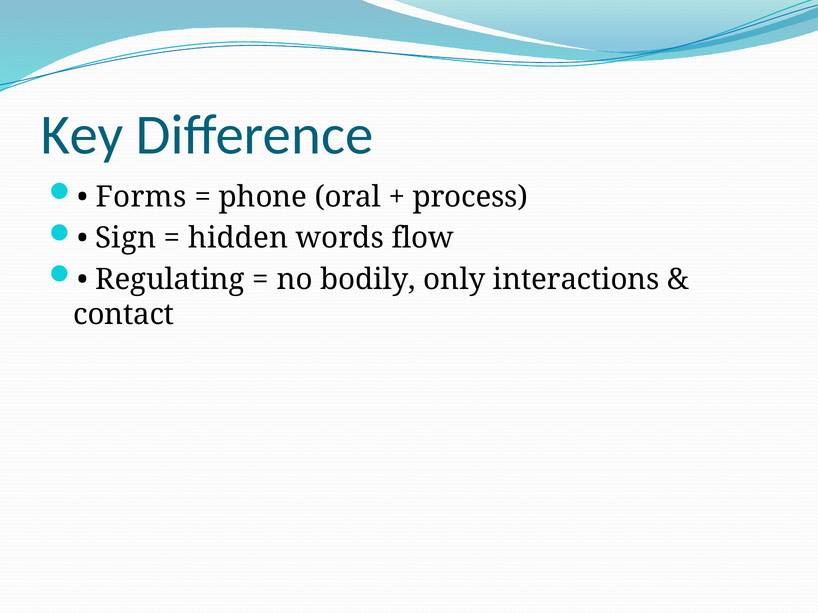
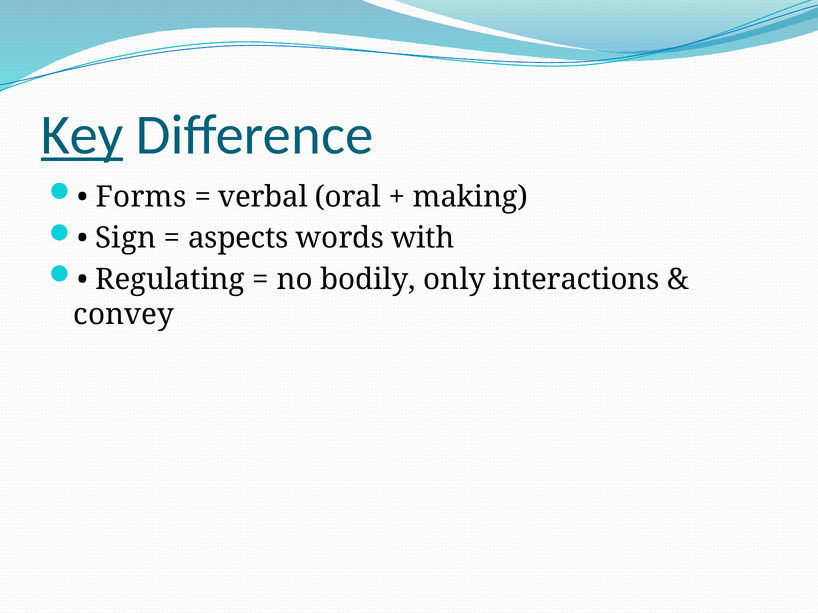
Key underline: none -> present (82, 135)
phone: phone -> verbal (263, 197)
process: process -> making (470, 197)
hidden: hidden -> aspects (238, 238)
flow: flow -> with (423, 238)
contact: contact -> convey (124, 315)
